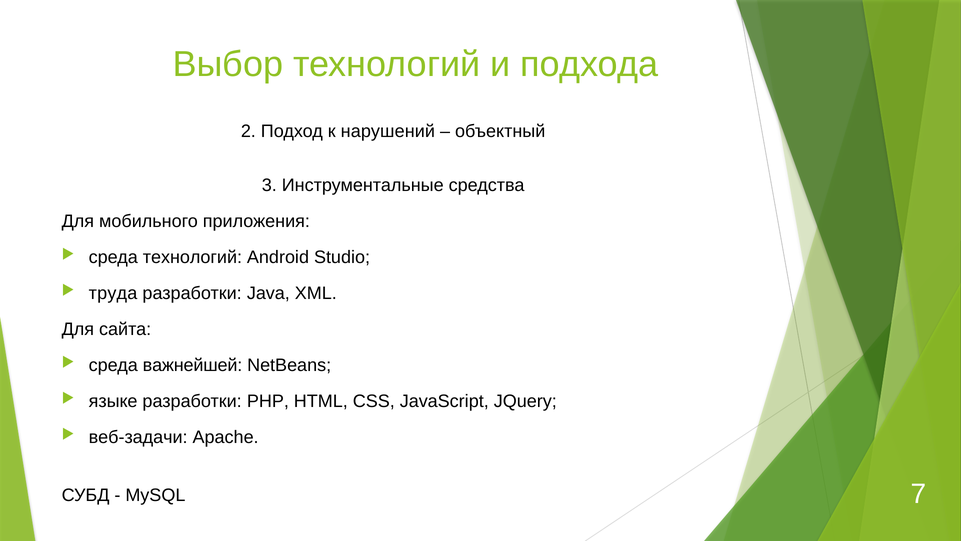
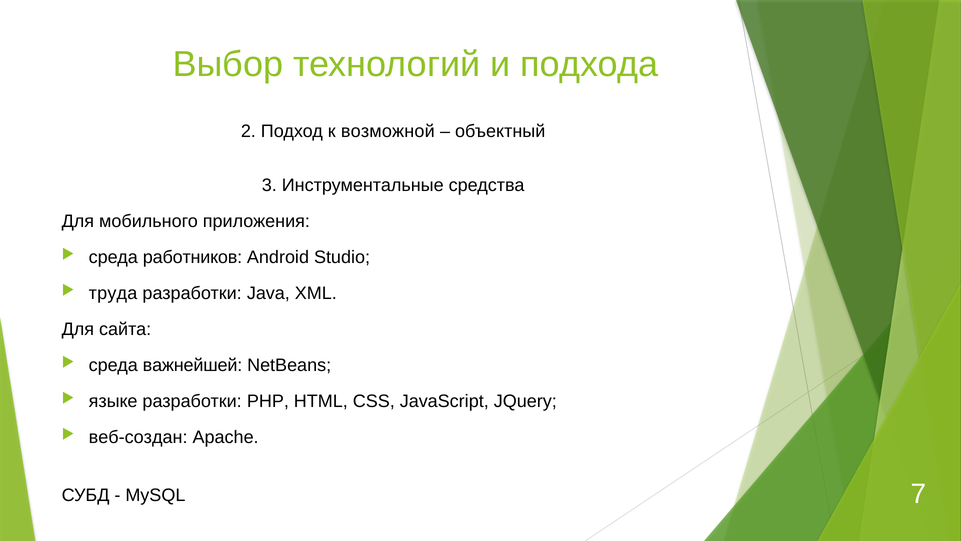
нарушений: нарушений -> возможной (388, 131)
среда технологий: технологий -> работников (193, 257)
веб-задачи: веб-задачи -> веб-создан (138, 437)
